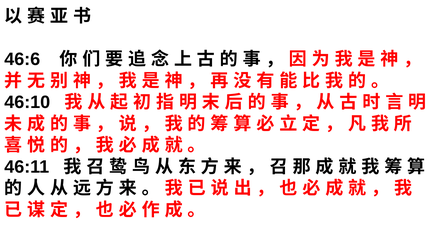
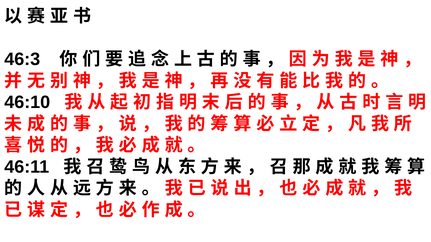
46:6: 46:6 -> 46:3 (22, 59)
